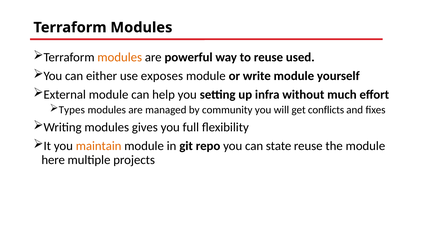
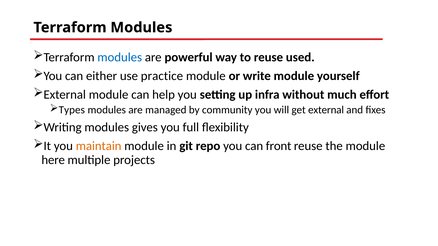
modules colour: orange -> blue (120, 57)
exposes: exposes -> practice (162, 76)
get conflicts: conflicts -> external (326, 110)
state: state -> front (279, 146)
